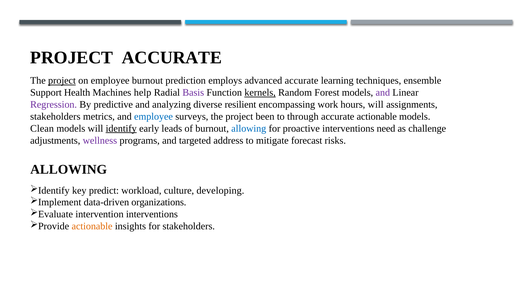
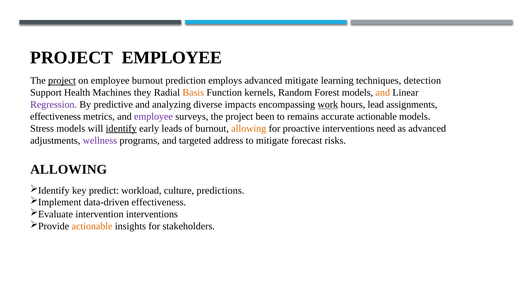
PROJECT ACCURATE: ACCURATE -> EMPLOYEE (172, 58)
advanced accurate: accurate -> mitigate (302, 81)
ensemble: ensemble -> detection (422, 81)
help: help -> they (143, 93)
Basis colour: purple -> orange (193, 93)
kernels underline: present -> none (260, 93)
and colour: purple -> orange (383, 93)
resilient: resilient -> impacts (240, 105)
work underline: none -> present (328, 105)
hours will: will -> lead (376, 105)
stakeholders: stakeholders -> effectiveness (55, 117)
employee colour: blue -> purple (154, 117)
through: through -> remains (303, 117)
Clean: Clean -> Stress (42, 129)
allowing colour: blue -> orange (249, 129)
as challenge: challenge -> advanced (427, 129)
developing: developing -> predictions (220, 191)
data-driven organizations: organizations -> effectiveness (159, 203)
